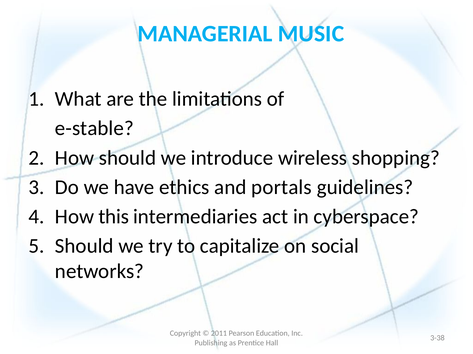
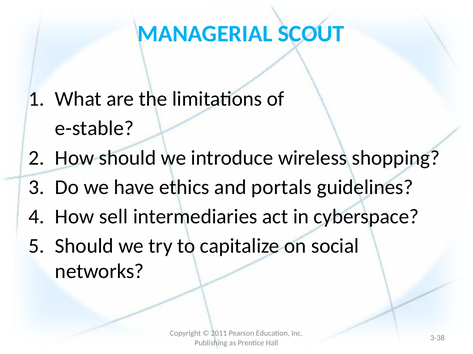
MUSIC: MUSIC -> SCOUT (311, 34)
this: this -> sell (114, 217)
